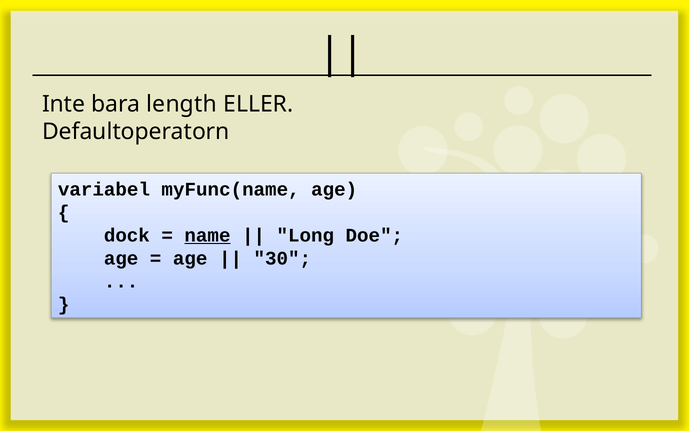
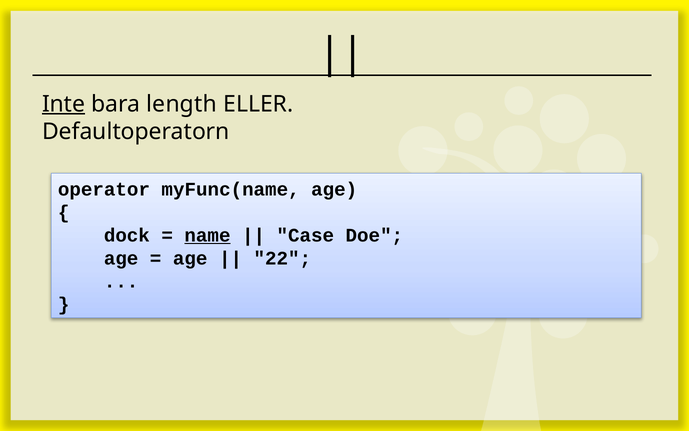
Inte underline: none -> present (64, 104)
variabel: variabel -> operator (104, 189)
Long: Long -> Case (305, 235)
30: 30 -> 22 (282, 258)
